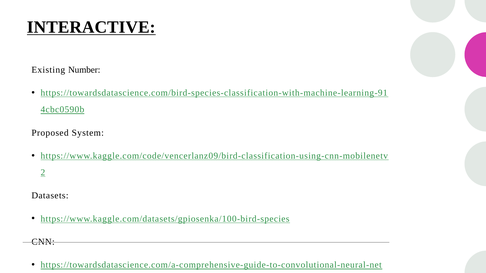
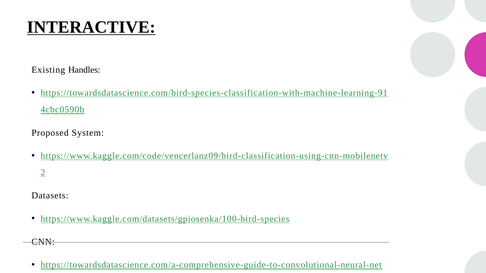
Number: Number -> Handles (84, 70)
